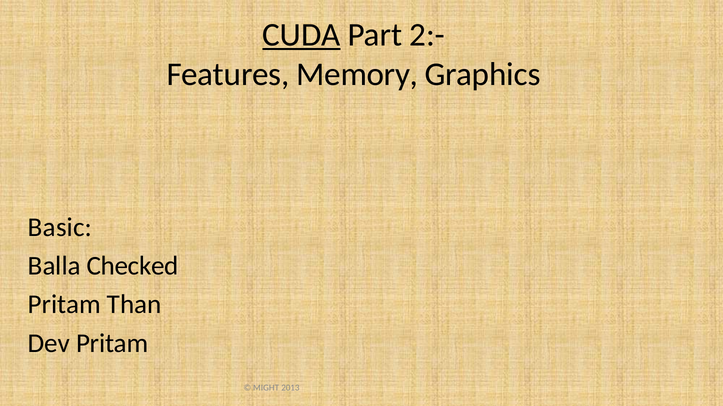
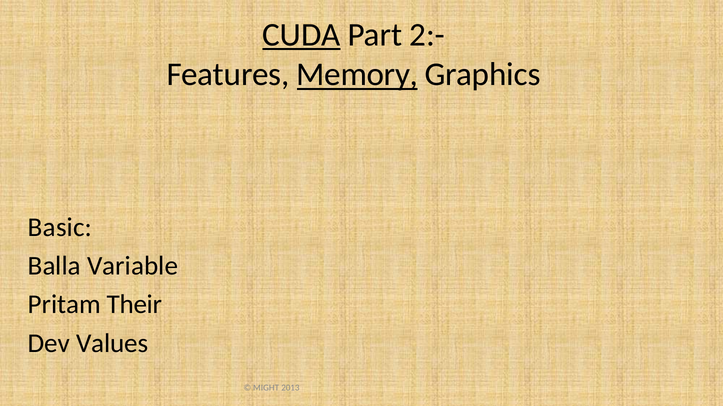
Memory underline: none -> present (357, 75)
Checked: Checked -> Variable (133, 266)
Than: Than -> Their (134, 305)
Dev Pritam: Pritam -> Values (112, 344)
